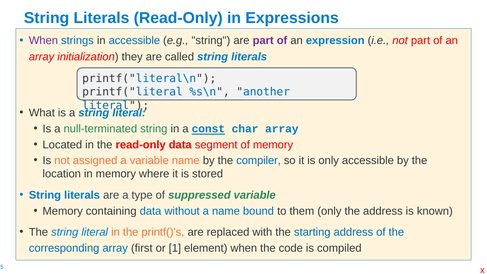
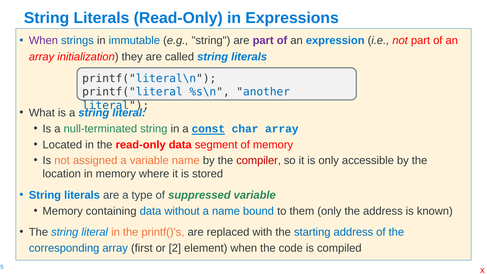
in accessible: accessible -> immutable (134, 41)
compiler colour: blue -> red (259, 161)
1: 1 -> 2 (175, 248)
